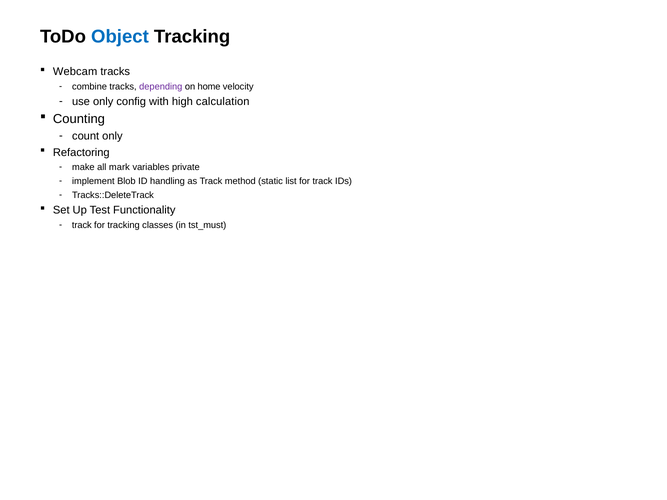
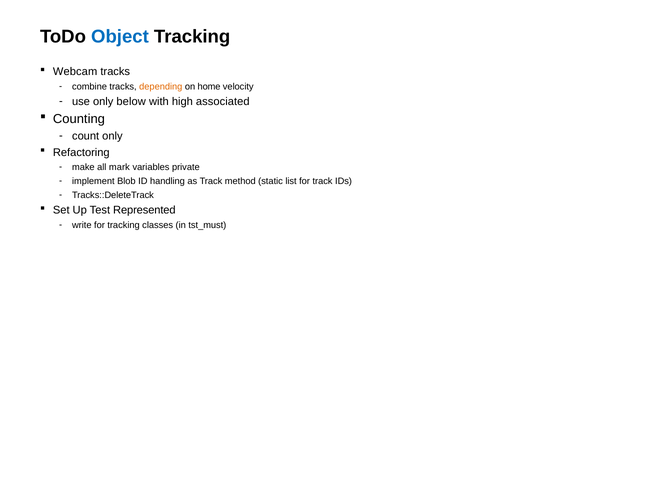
depending colour: purple -> orange (161, 87)
config: config -> below (131, 102)
calculation: calculation -> associated (223, 102)
Functionality: Functionality -> Represented (144, 210)
track: track -> write (82, 225)
